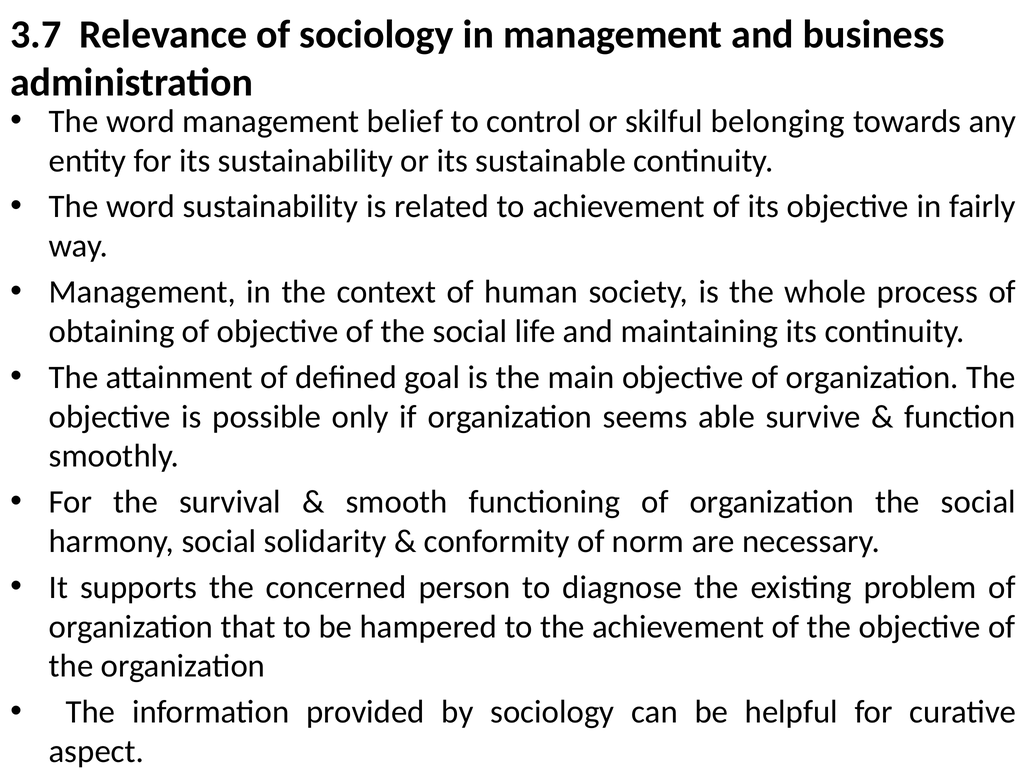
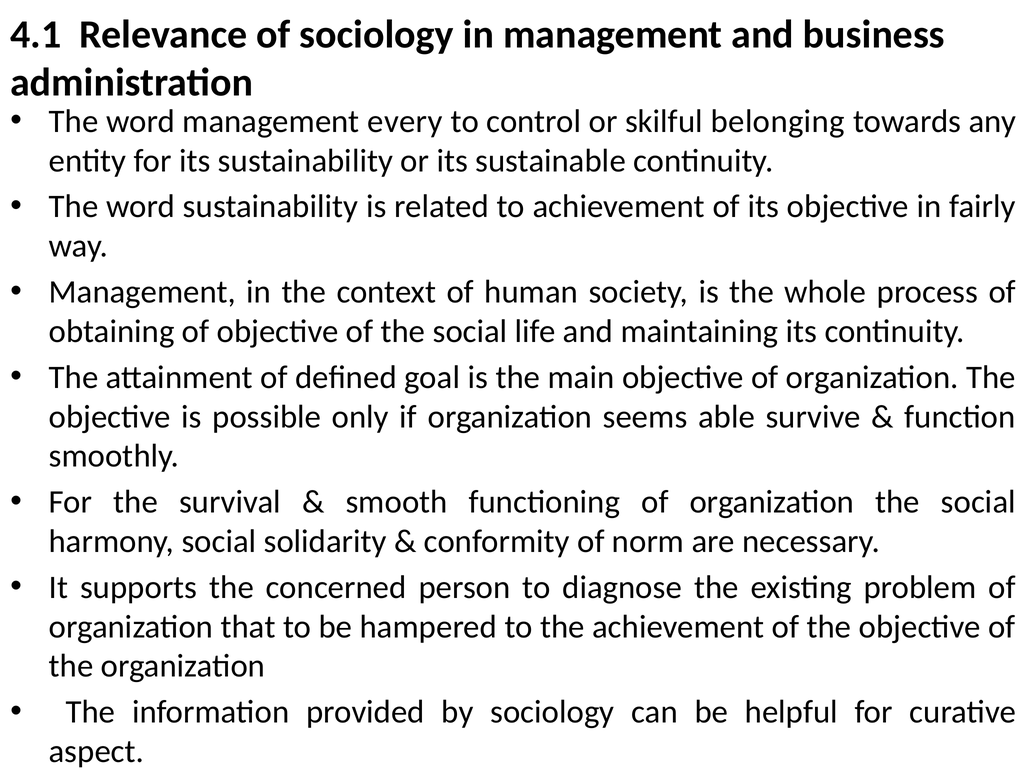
3.7: 3.7 -> 4.1 (36, 34)
belief: belief -> every (405, 121)
